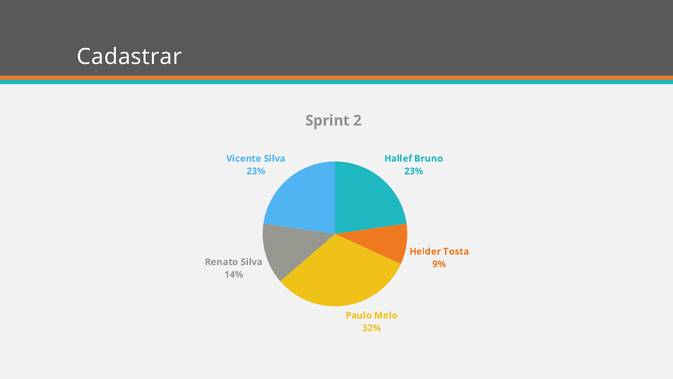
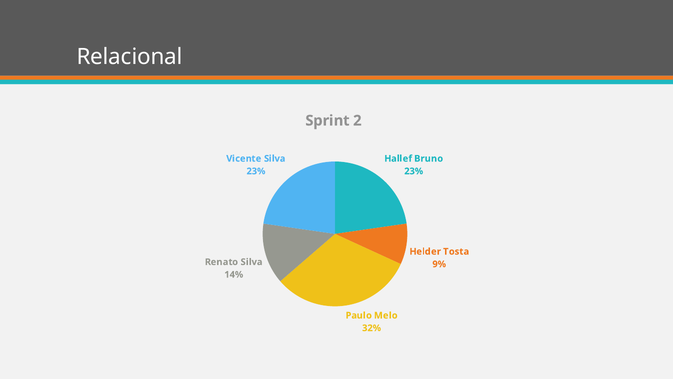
Cadastrar: Cadastrar -> Relacional (130, 57)
